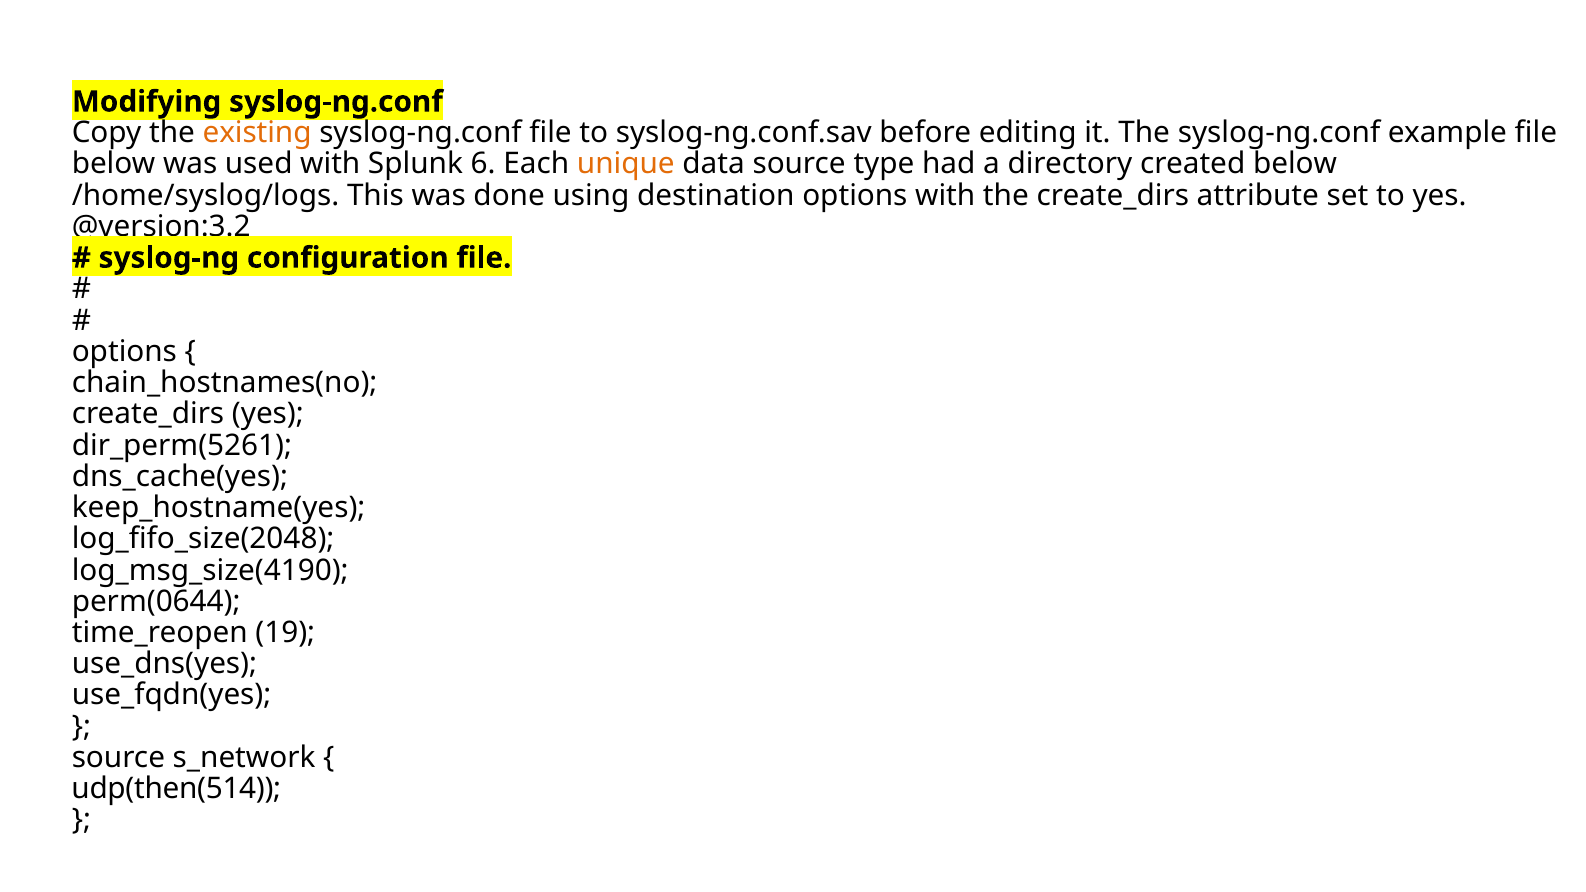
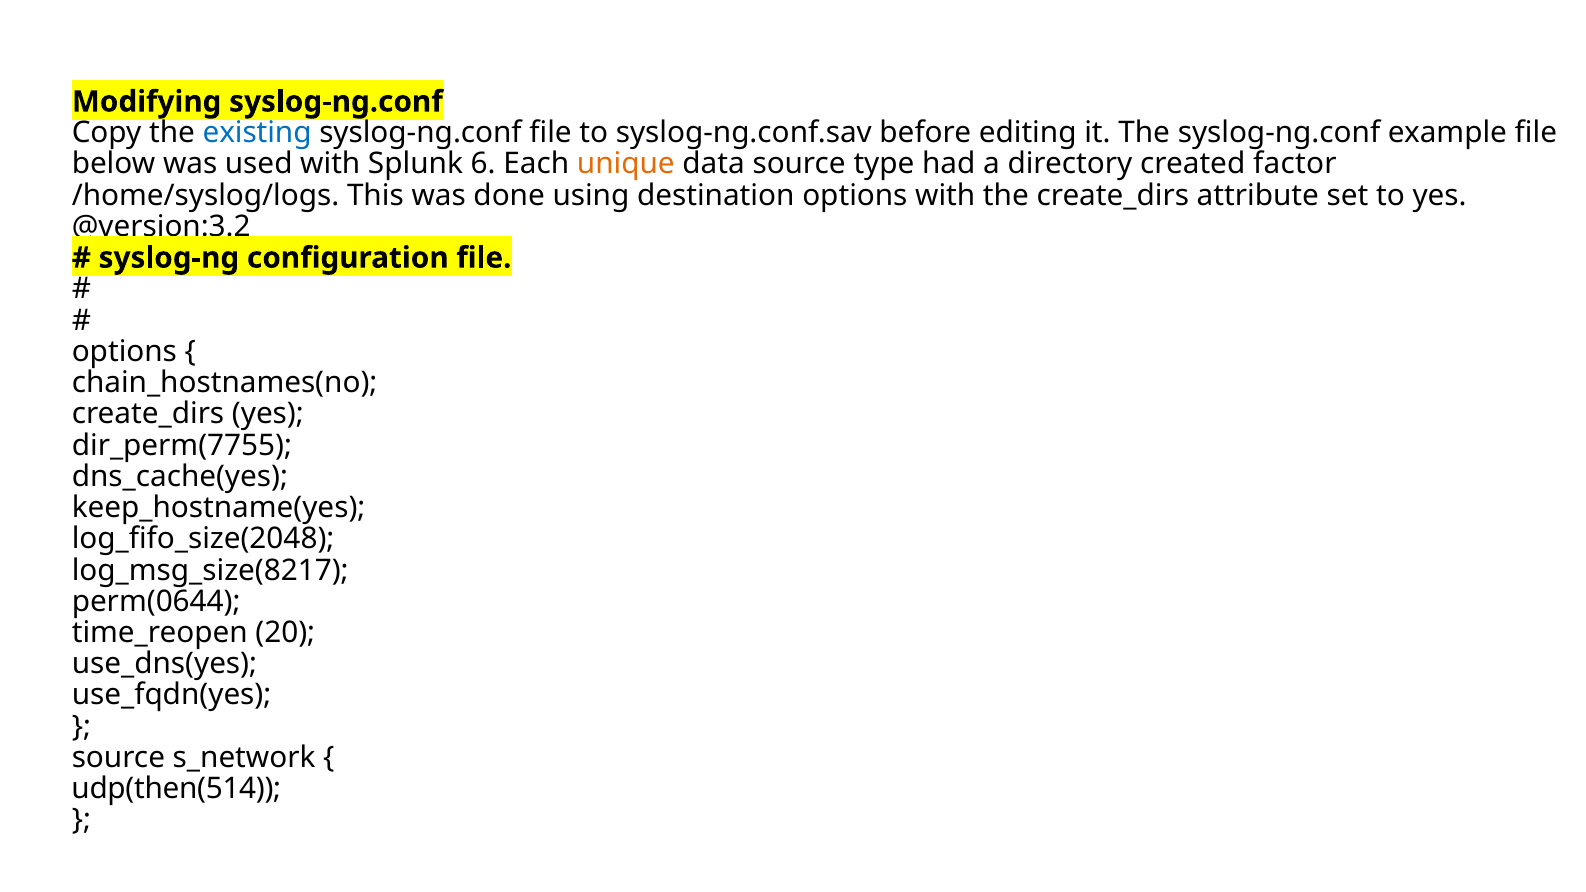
existing colour: orange -> blue (257, 133)
created below: below -> factor (1295, 164)
dir_perm(5261: dir_perm(5261 -> dir_perm(7755 (182, 445)
log_msg_size(4190: log_msg_size(4190 -> log_msg_size(8217 (210, 570)
19: 19 -> 20 (285, 633)
